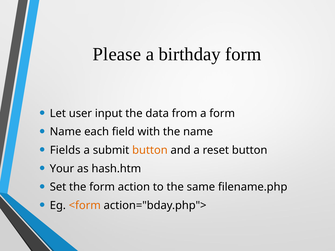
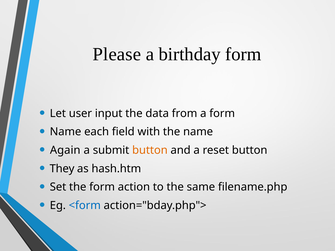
Fields: Fields -> Again (65, 150)
Your: Your -> They (62, 169)
<form colour: orange -> blue (85, 206)
